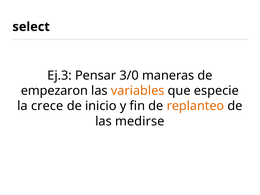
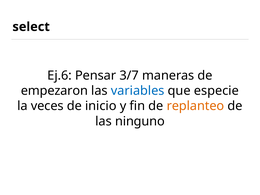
Ej.3: Ej.3 -> Ej.6 (60, 76)
3/0: 3/0 -> 3/7 (129, 76)
variables colour: orange -> blue (138, 91)
crece: crece -> veces (47, 106)
medirse: medirse -> ninguno (140, 121)
